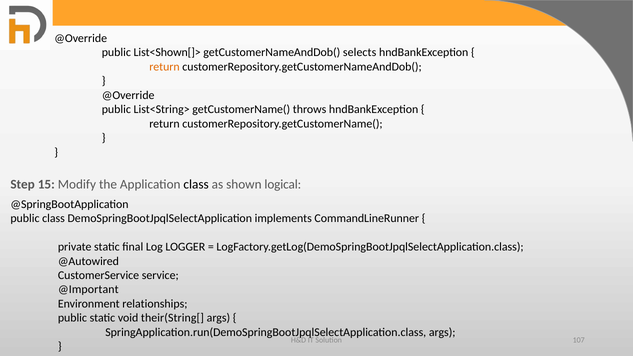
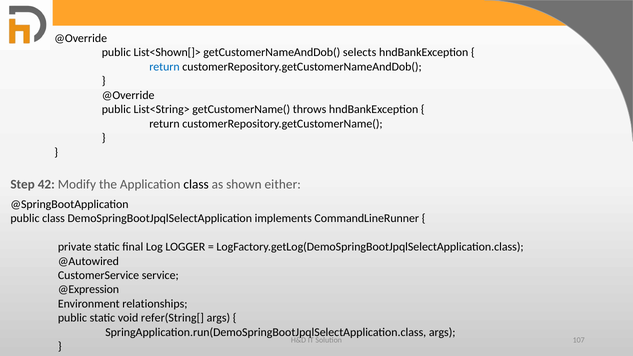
return colour: orange -> blue (164, 67)
15: 15 -> 42 (46, 184)
logical: logical -> either (283, 184)
@Important: @Important -> @Expression (88, 290)
their(String[: their(String[ -> refer(String[ (172, 318)
